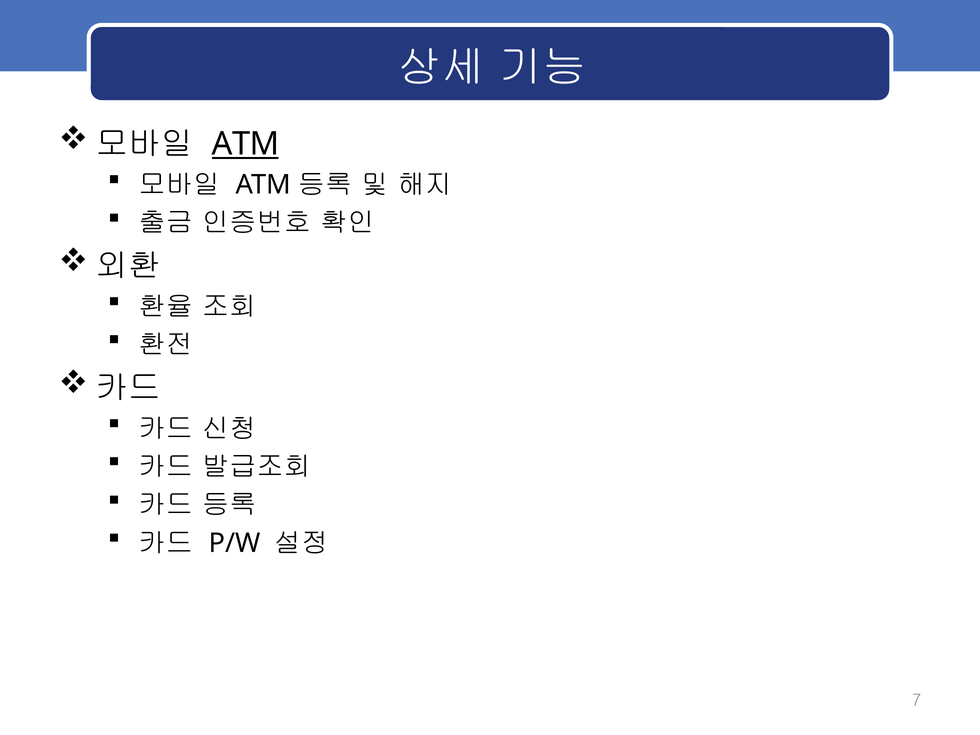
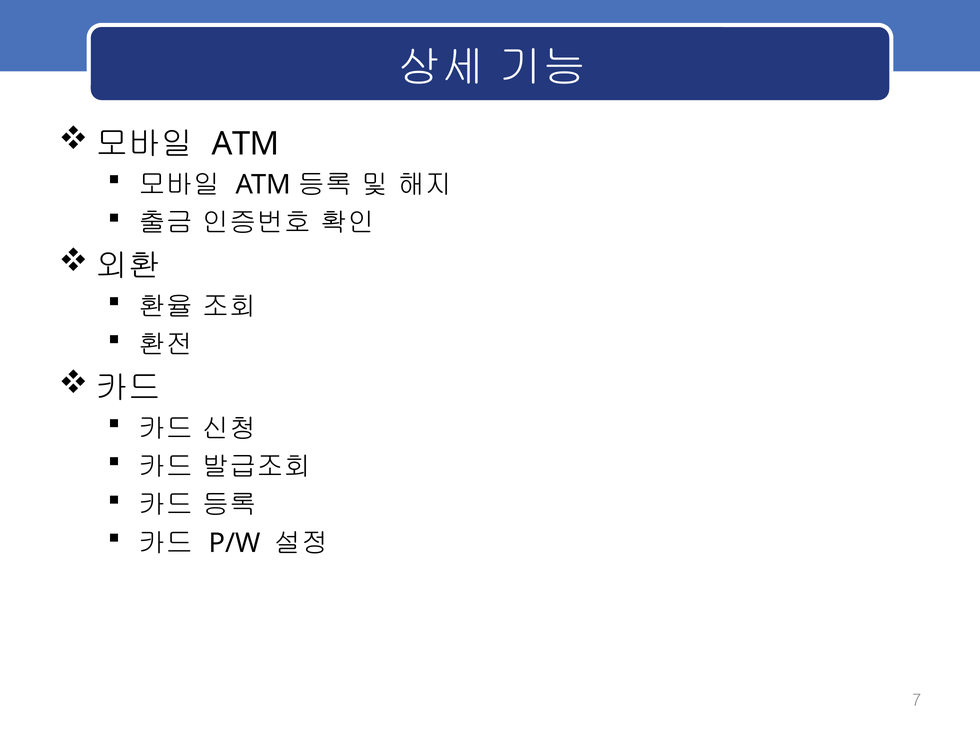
ATM underline: present -> none (246, 144)
